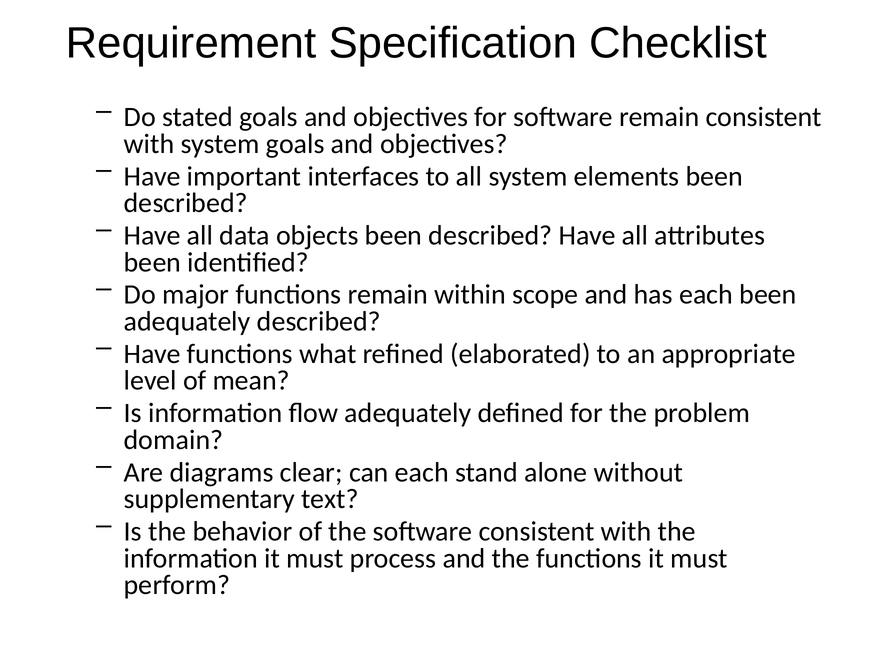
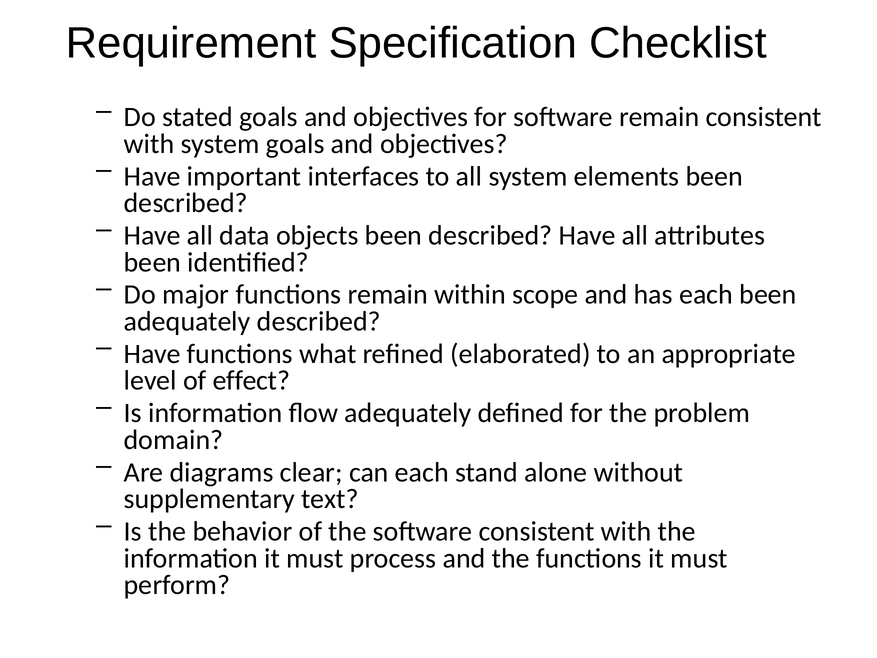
mean: mean -> effect (251, 381)
